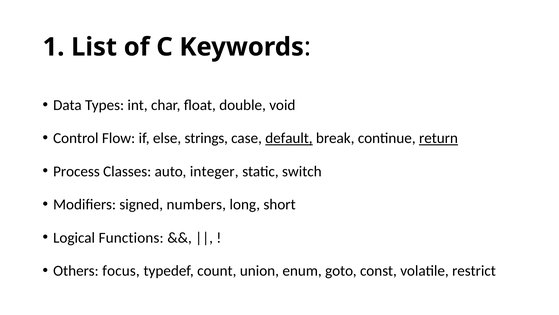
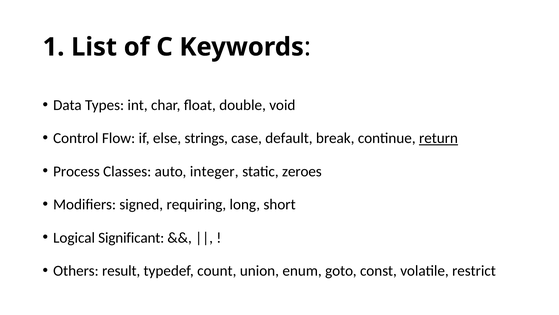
default underline: present -> none (289, 138)
switch: switch -> zeroes (302, 171)
numbers: numbers -> requiring (196, 204)
Functions: Functions -> Significant (131, 237)
focus: focus -> result (121, 270)
